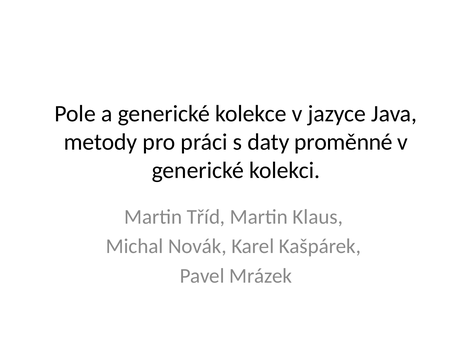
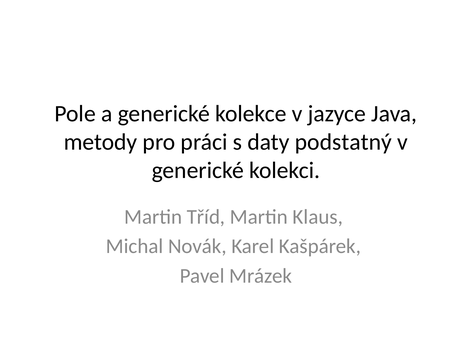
proměnné: proměnné -> podstatný (343, 142)
